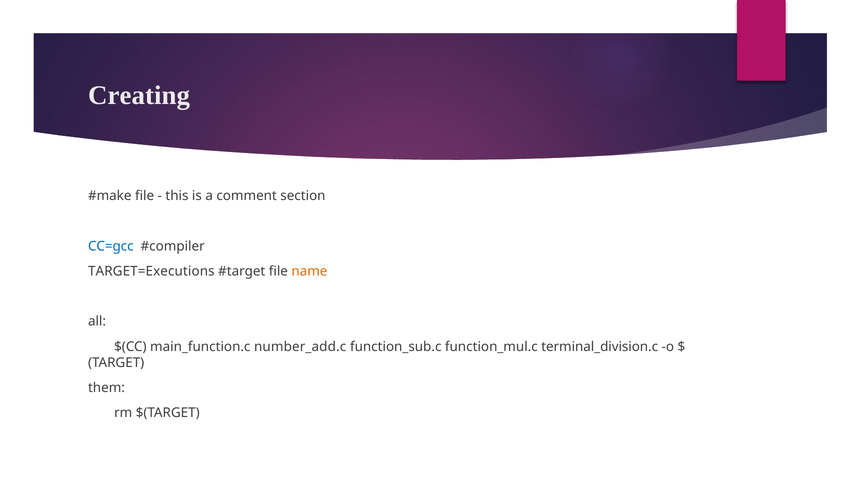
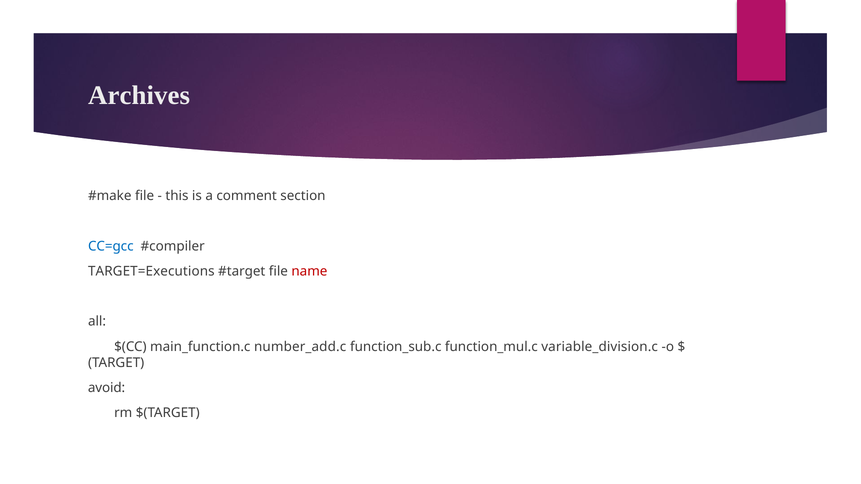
Creating: Creating -> Archives (139, 96)
name colour: orange -> red (309, 271)
terminal_division.c: terminal_division.c -> variable_division.c (600, 347)
them: them -> avoid (107, 388)
